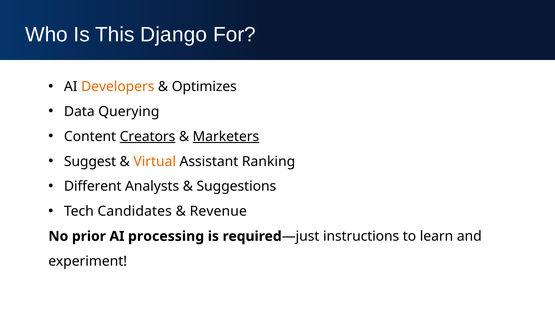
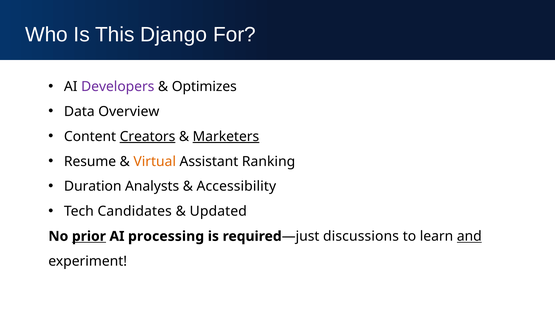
Developers colour: orange -> purple (118, 87)
Querying: Querying -> Overview (129, 112)
Suggest: Suggest -> Resume (90, 162)
Different: Different -> Duration (93, 186)
Suggestions: Suggestions -> Accessibility (236, 186)
Revenue: Revenue -> Updated (218, 211)
prior underline: none -> present (89, 236)
instructions: instructions -> discussions (361, 236)
and underline: none -> present (469, 236)
